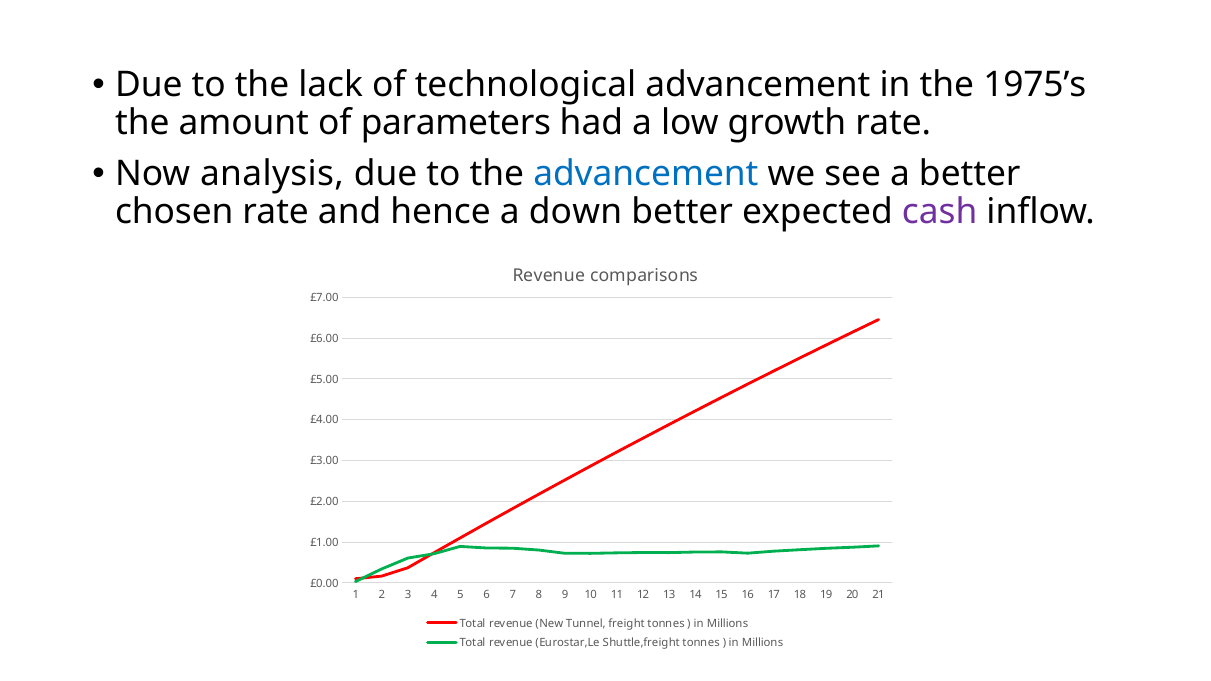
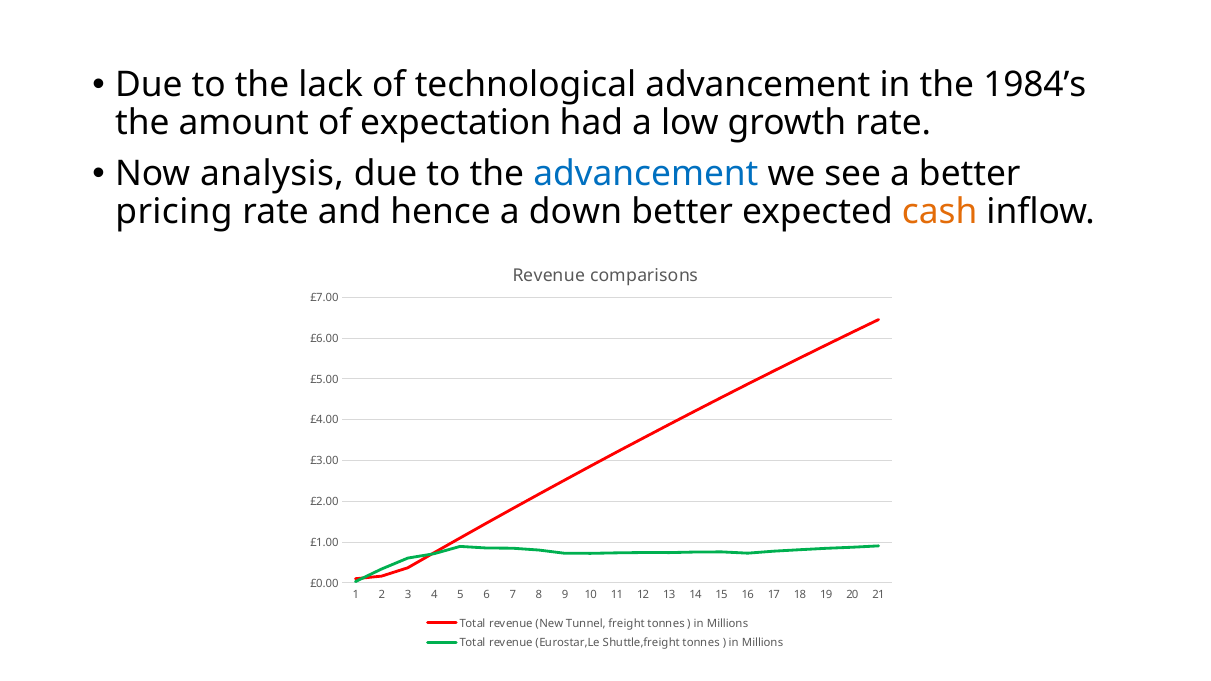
1975’s: 1975’s -> 1984’s (1035, 85)
parameters: parameters -> expectation (456, 123)
chosen: chosen -> pricing (174, 212)
cash colour: purple -> orange (940, 212)
